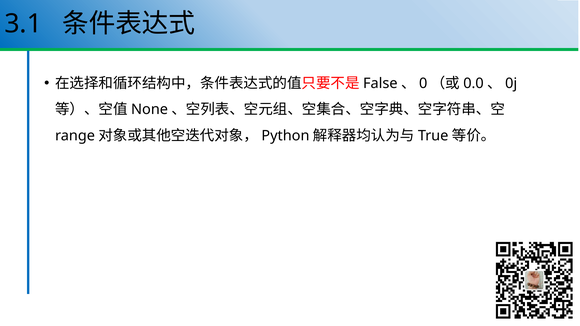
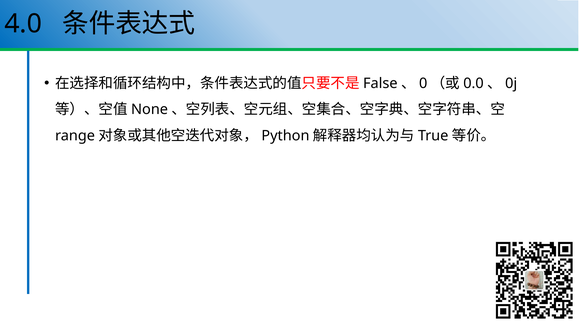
3.1: 3.1 -> 4.0 (23, 24)
